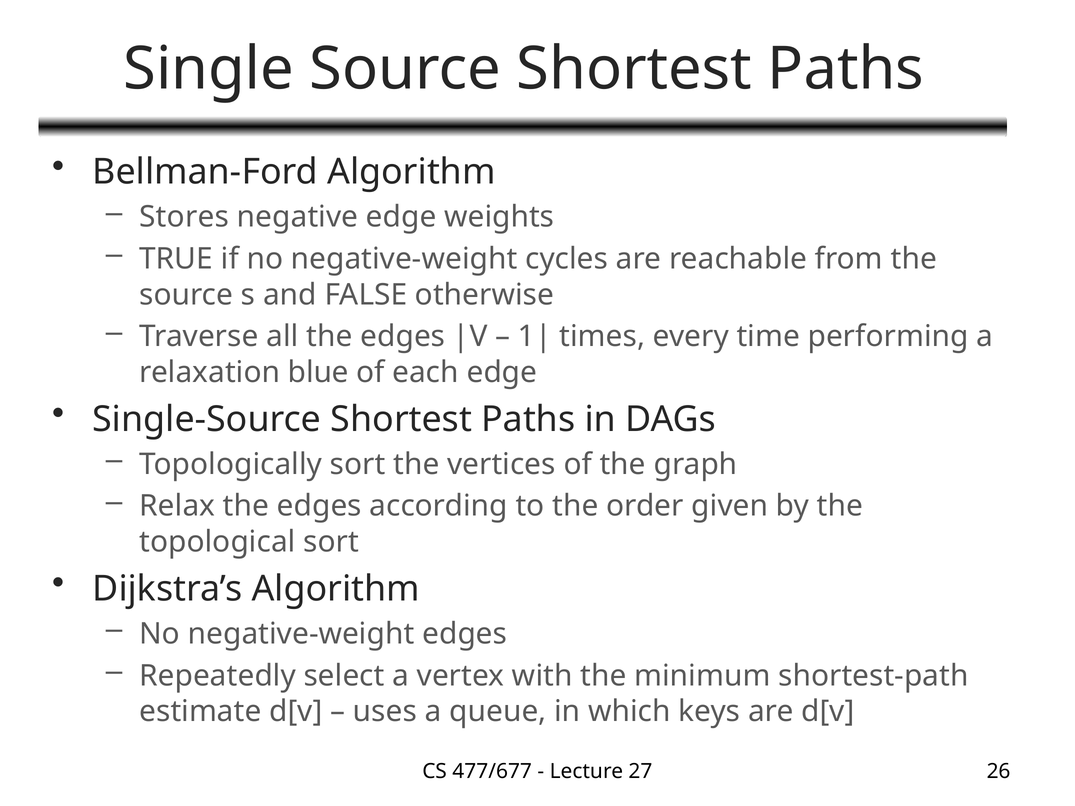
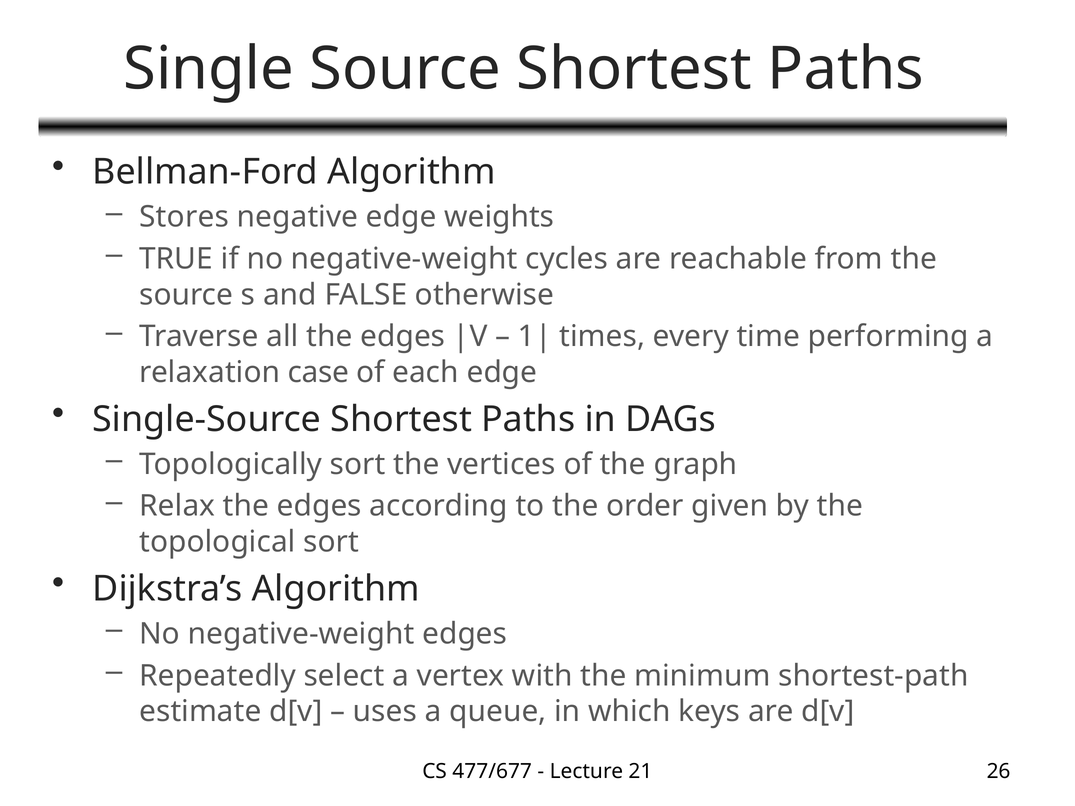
blue: blue -> case (318, 372)
27: 27 -> 21 (640, 772)
